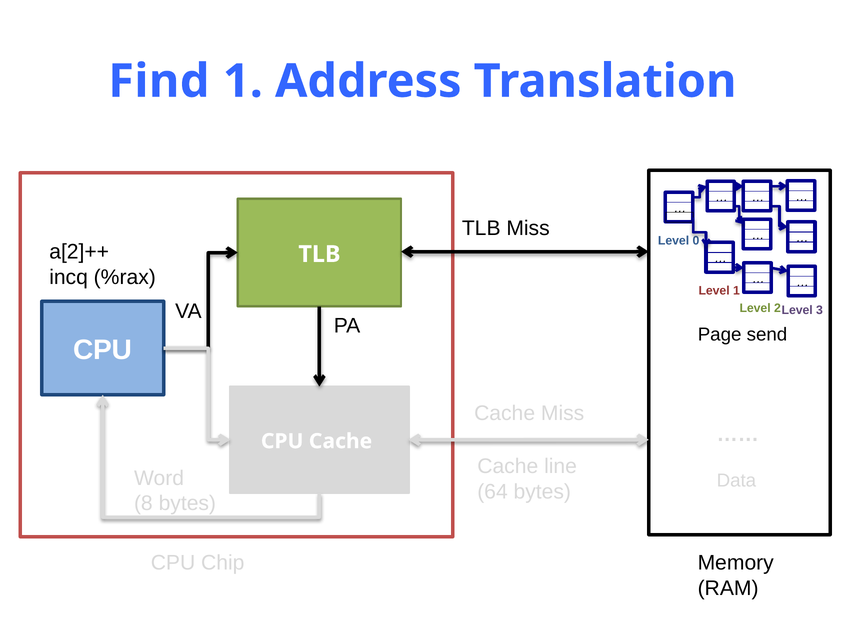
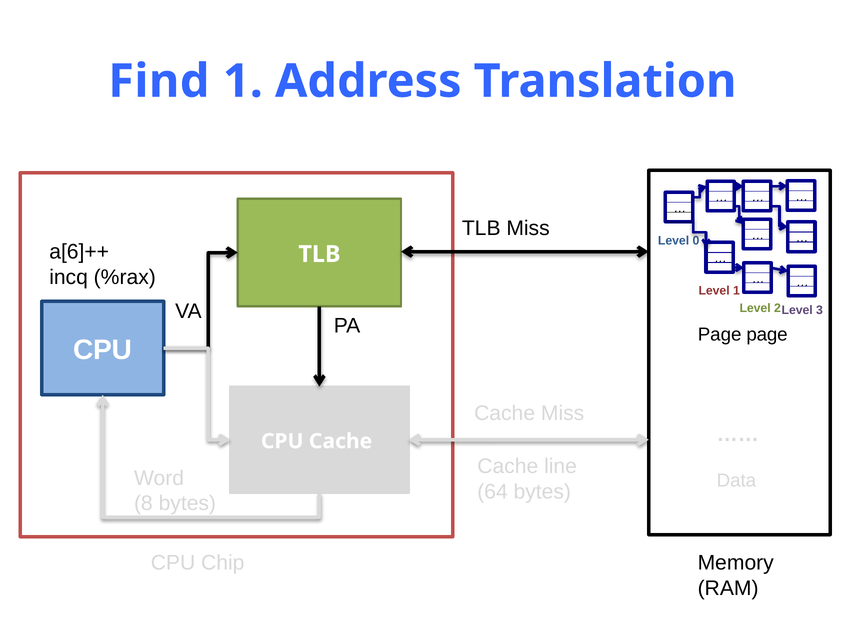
a[2]++: a[2]++ -> a[6]++ (79, 252)
Page send: send -> page (767, 335)
